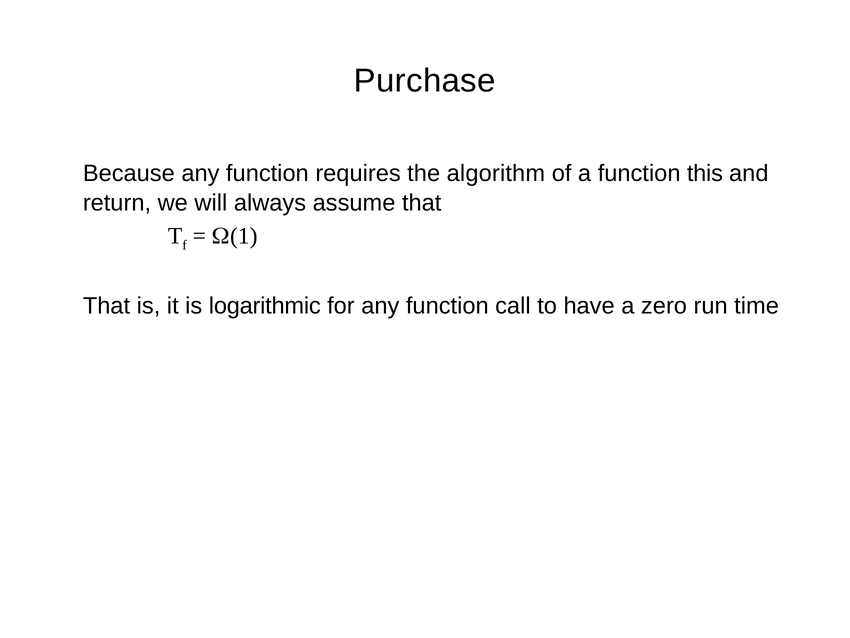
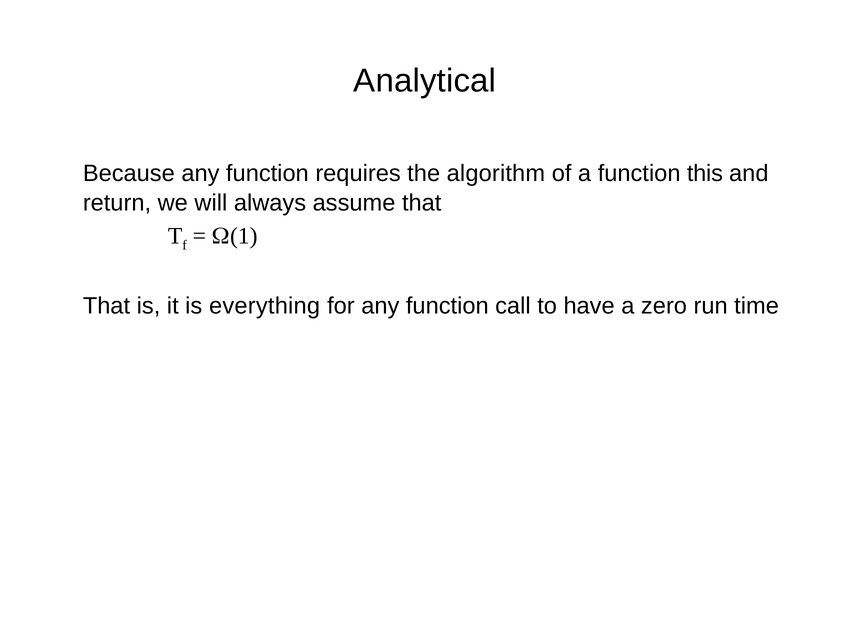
Purchase: Purchase -> Analytical (425, 81)
logarithmic: logarithmic -> everything (265, 306)
